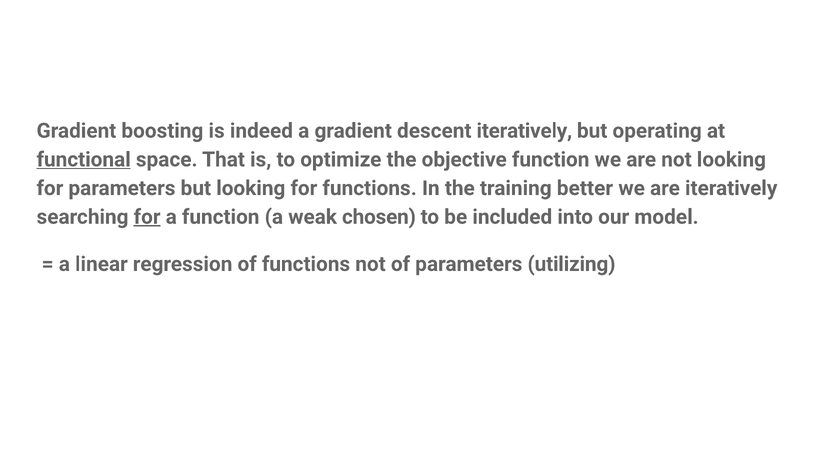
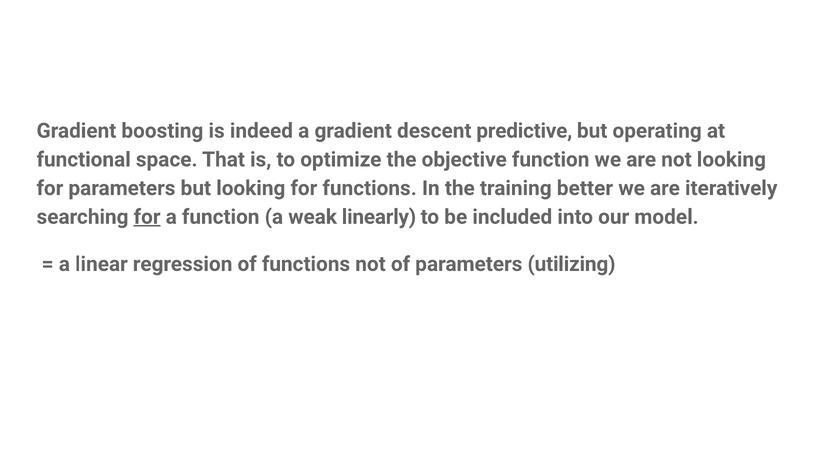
descent iteratively: iteratively -> predictive (524, 131)
functional underline: present -> none (84, 160)
chosen: chosen -> linearly (379, 217)
